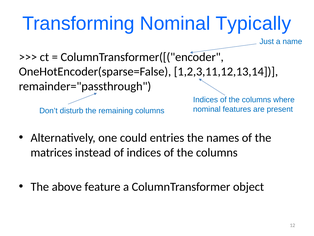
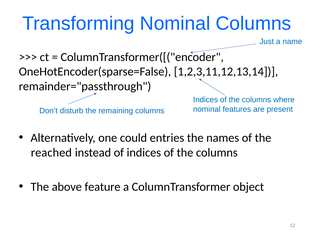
Nominal Typically: Typically -> Columns (253, 24)
matrices: matrices -> reached (51, 152)
